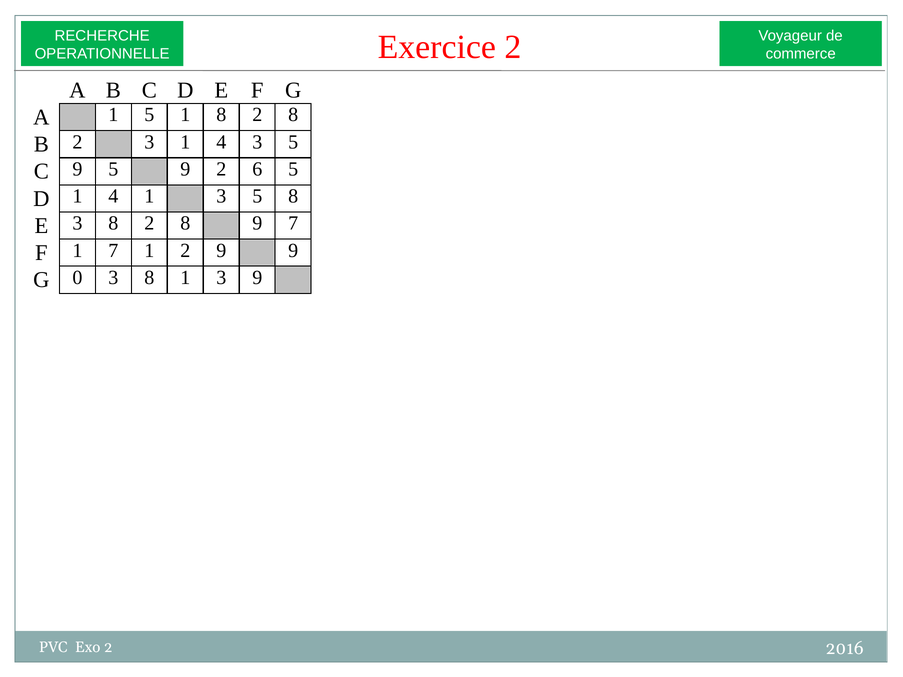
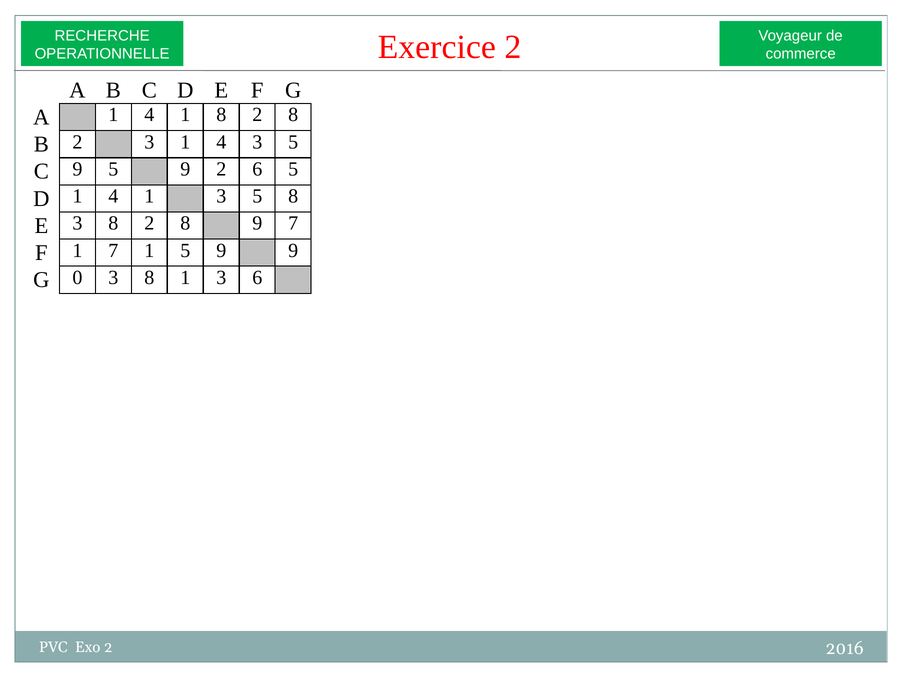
A 1 5: 5 -> 4 (149, 115)
1 2: 2 -> 5 (185, 250)
3 9: 9 -> 6 (257, 278)
